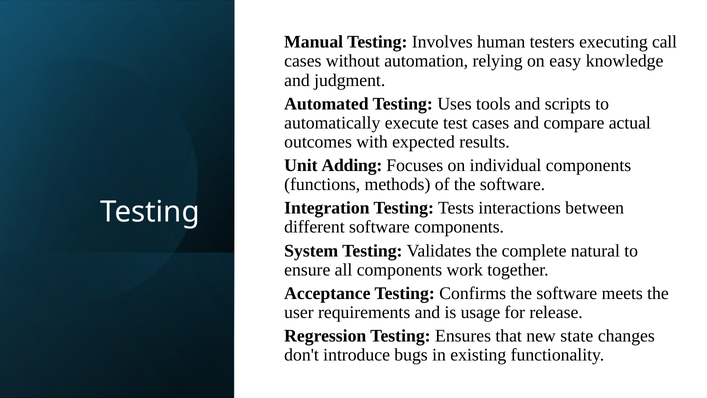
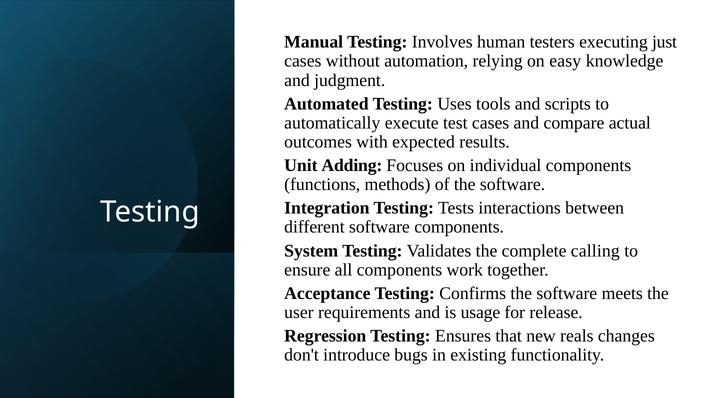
call: call -> just (665, 42)
natural: natural -> calling (595, 250)
state: state -> reals (577, 336)
